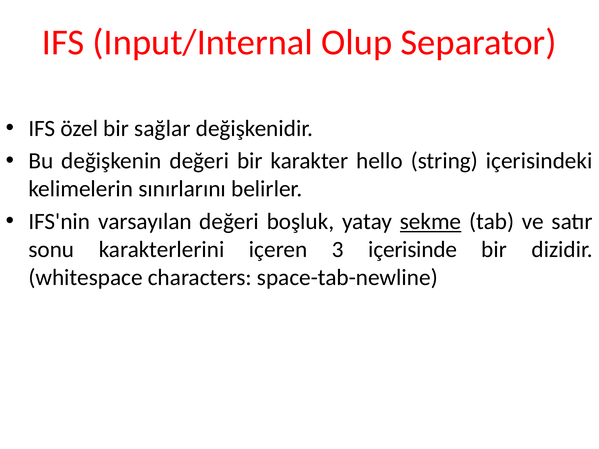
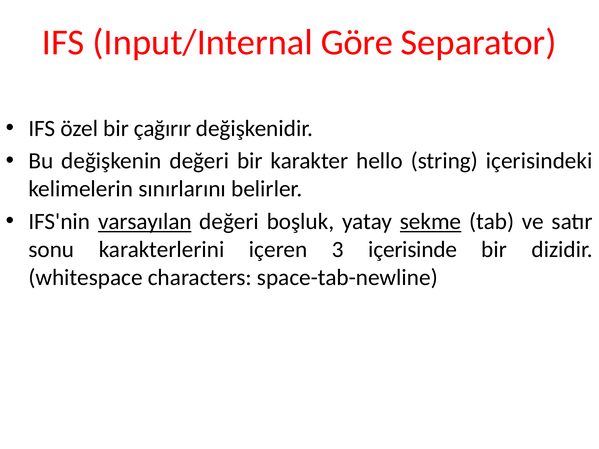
Olup: Olup -> Göre (357, 42)
sağlar: sağlar -> çağırır (163, 128)
varsayılan underline: none -> present (145, 222)
